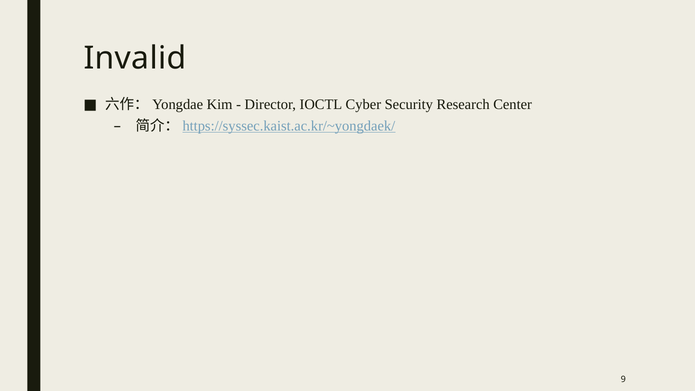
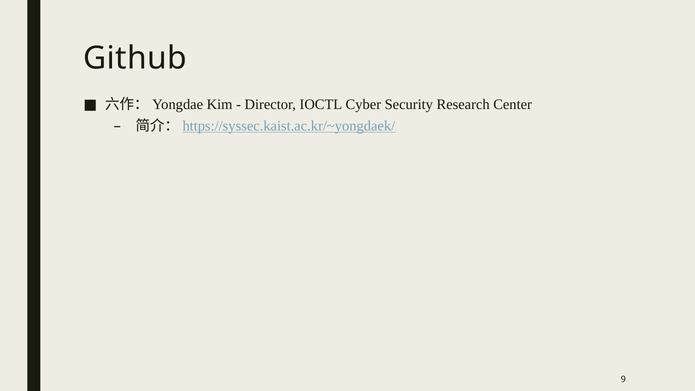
Invalid: Invalid -> Github (135, 58)
